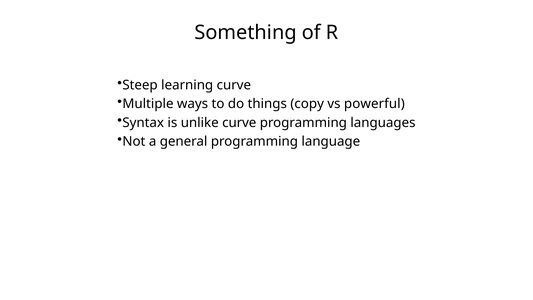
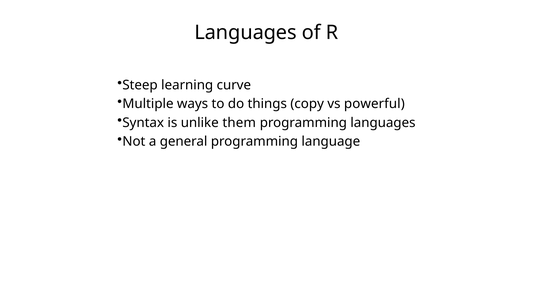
Something: Something -> Languages (246, 33)
unlike curve: curve -> them (239, 123)
